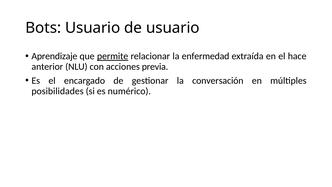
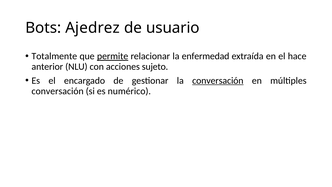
Bots Usuario: Usuario -> Ajedrez (93, 28)
Aprendizaje: Aprendizaje -> Totalmente (54, 56)
previa: previa -> sujeto (155, 67)
conversación underline: none -> present (218, 81)
posibilidades: posibilidades -> conversación (58, 91)
